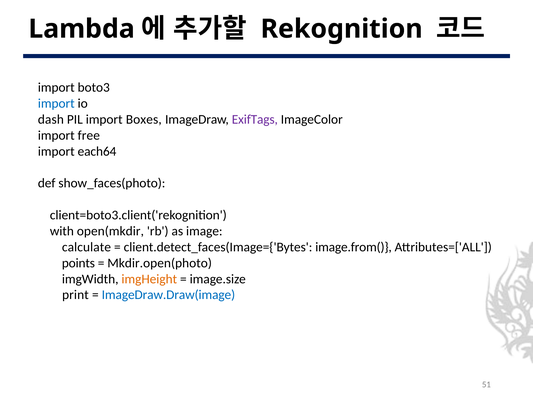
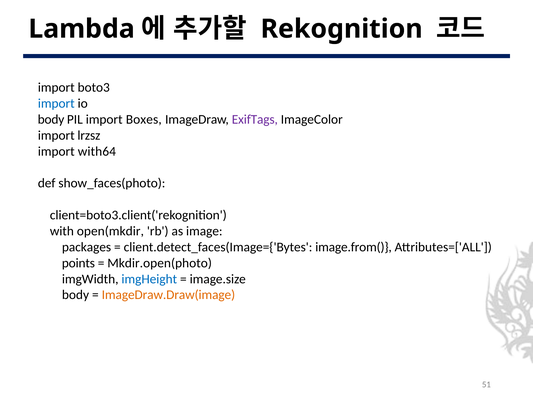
dash: dash -> body (51, 120)
free: free -> lrzsz (89, 136)
each64: each64 -> with64 (97, 152)
calculate: calculate -> packages (87, 248)
imgHeight colour: orange -> blue (149, 279)
print: print -> body (75, 295)
ImageDraw.Draw(image colour: blue -> orange (168, 295)
